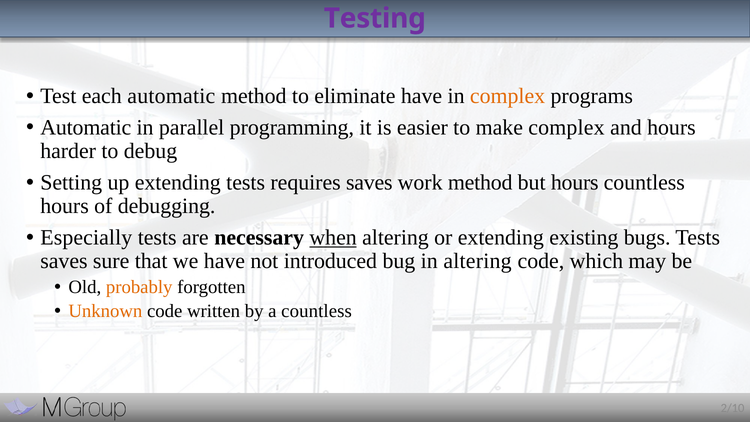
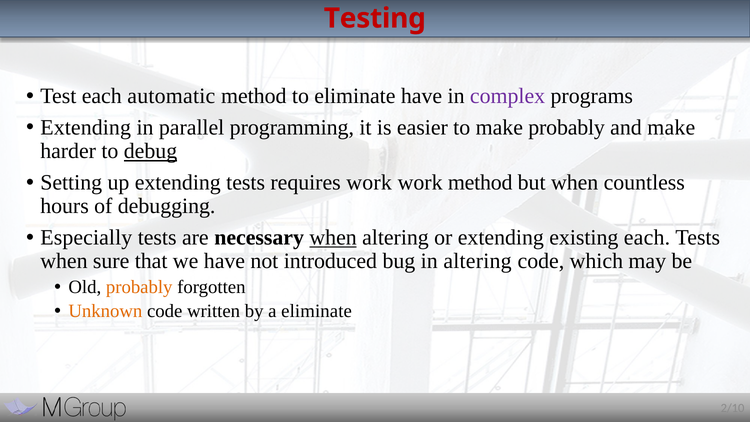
Testing colour: purple -> red (375, 18)
complex colour: orange -> purple (508, 96)
Automatic: Automatic -> Extending (86, 128)
make complex: complex -> probably (567, 128)
and hours: hours -> make (671, 128)
debug underline: none -> present (151, 151)
requires saves: saves -> work (369, 183)
but hours: hours -> when (575, 183)
existing bugs: bugs -> each (647, 238)
saves: saves -> when (64, 261)
a countless: countless -> eliminate (317, 311)
